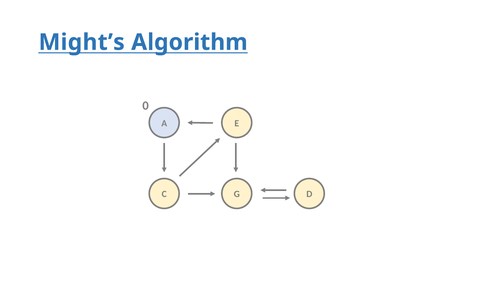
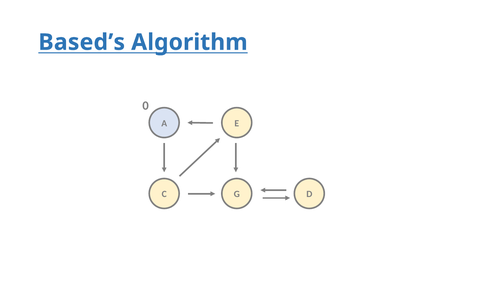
Might’s: Might’s -> Based’s (82, 42)
